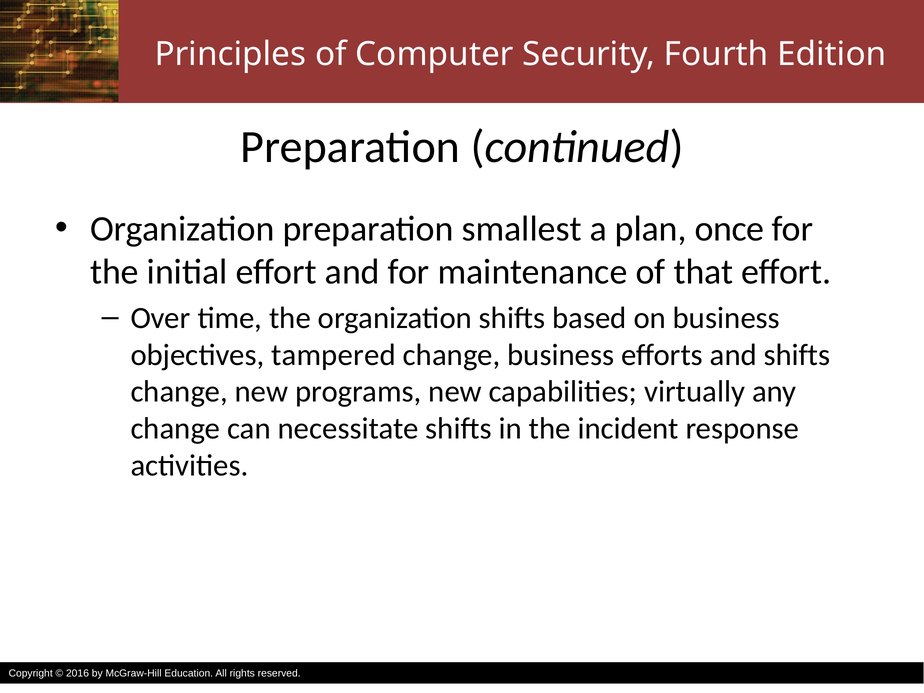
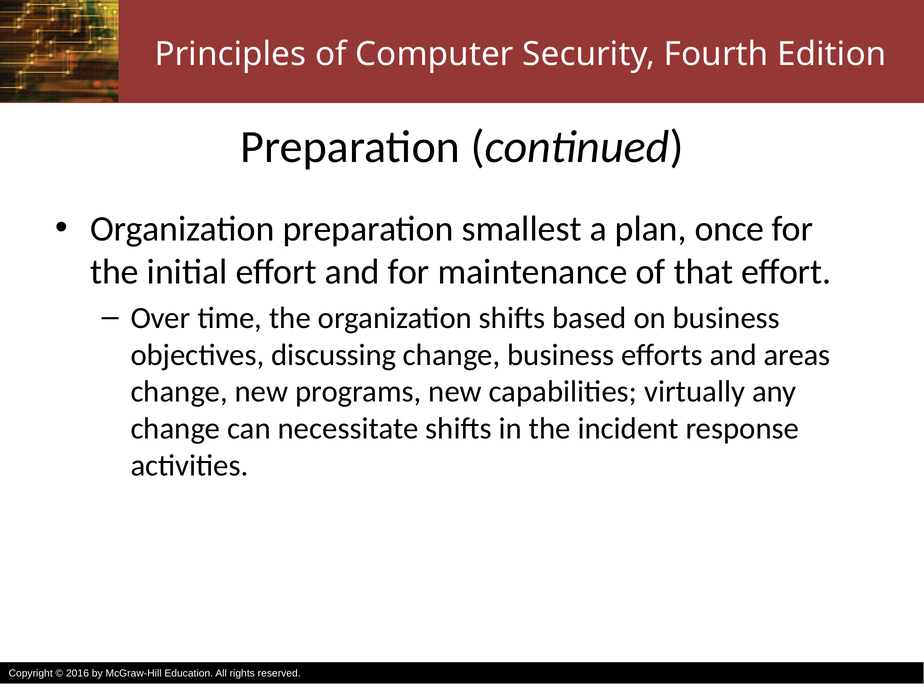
tampered: tampered -> discussing (334, 355)
and shifts: shifts -> areas (797, 355)
